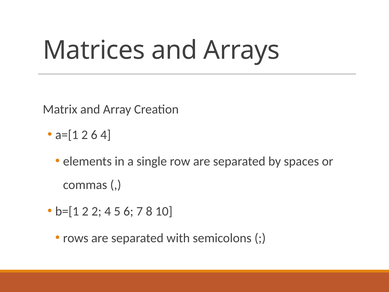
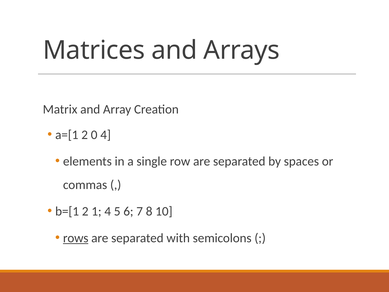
2 6: 6 -> 0 (94, 135)
2 2: 2 -> 1 (96, 211)
rows underline: none -> present (76, 238)
